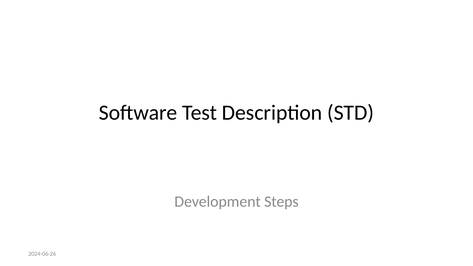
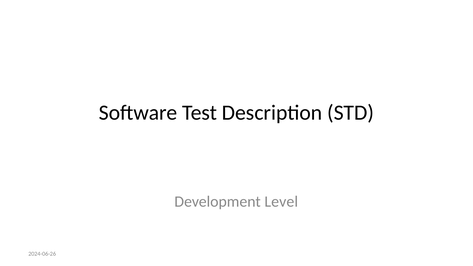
Steps: Steps -> Level (281, 202)
